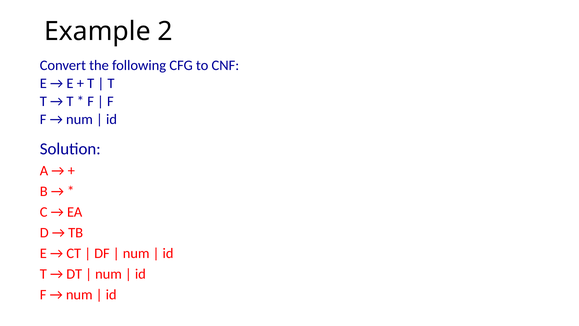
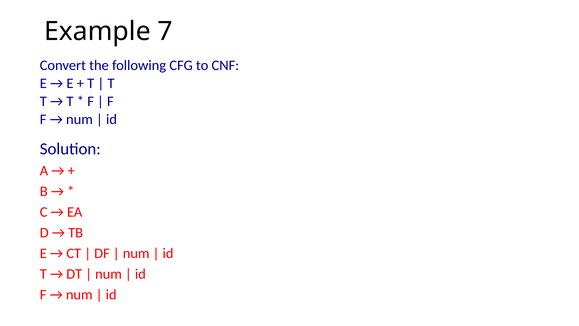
2: 2 -> 7 (165, 31)
